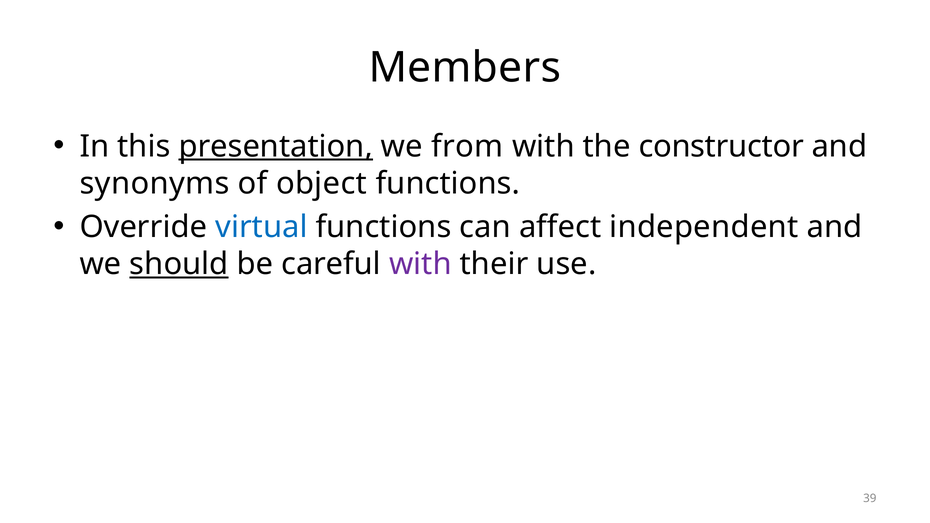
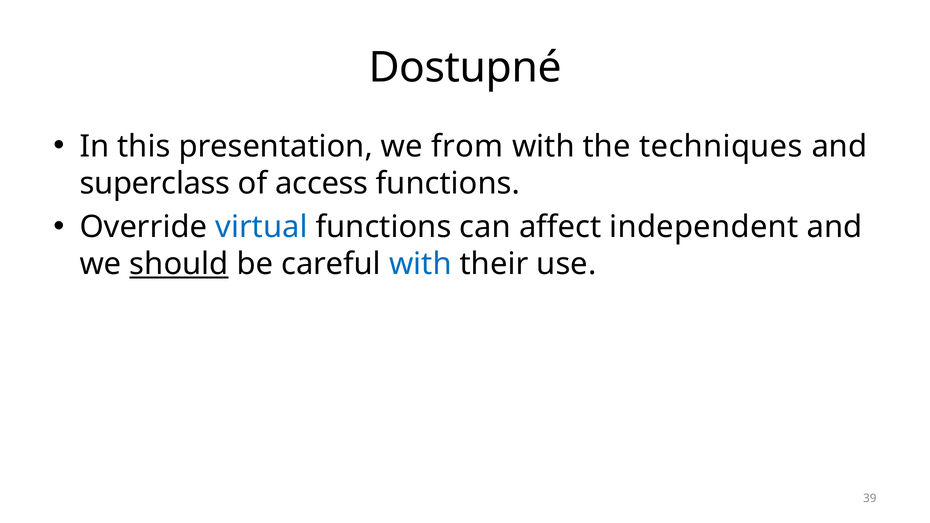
Members: Members -> Dostupné (465, 68)
presentation underline: present -> none (276, 146)
constructor: constructor -> techniques (721, 146)
synonyms: synonyms -> superclass (155, 184)
object: object -> access (322, 184)
with colour: purple -> blue (420, 264)
